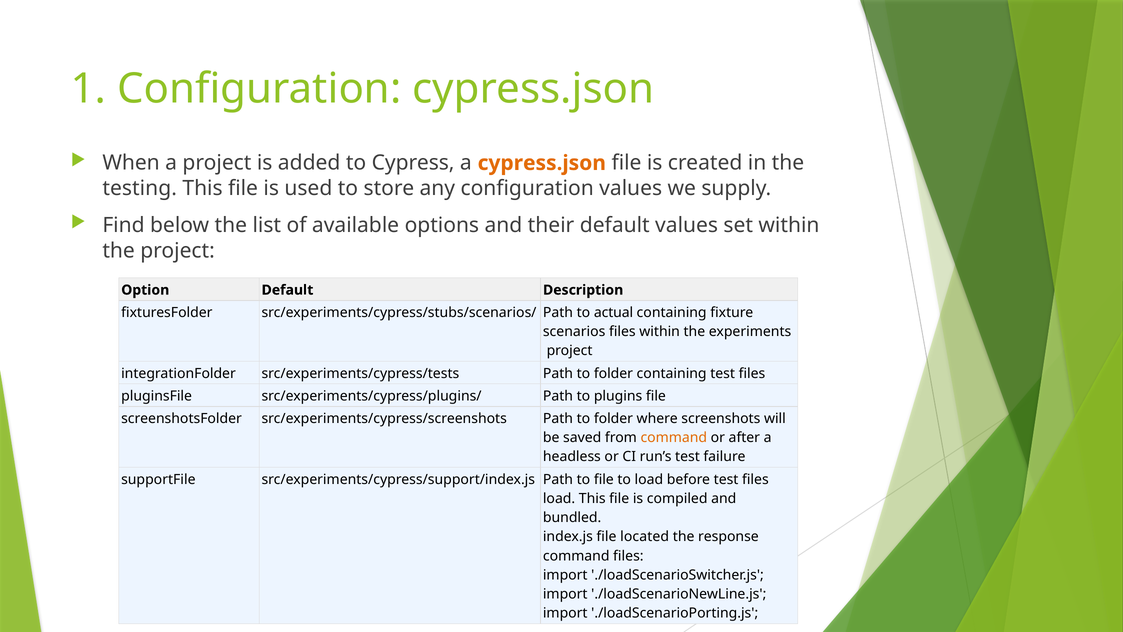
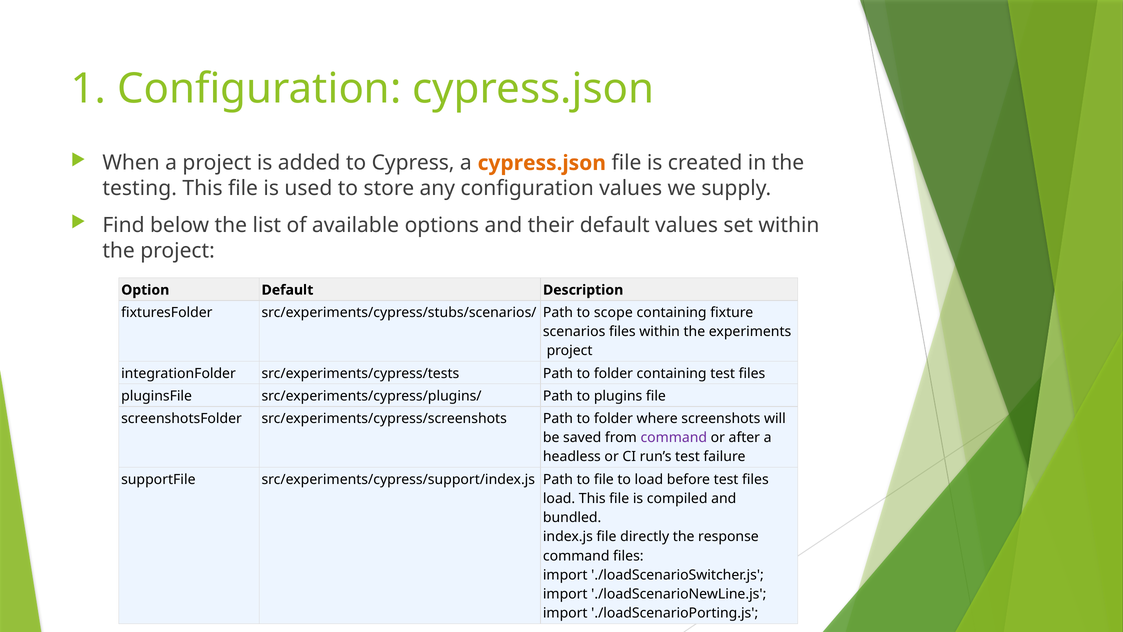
actual: actual -> scope (613, 312)
command colour: orange -> purple (674, 438)
located: located -> directly (645, 536)
